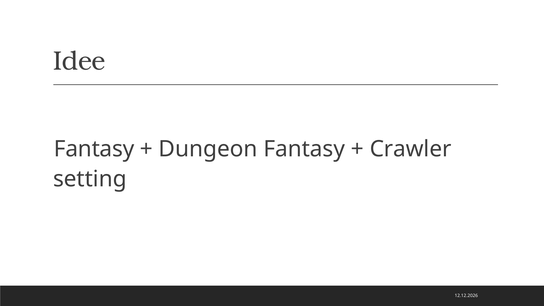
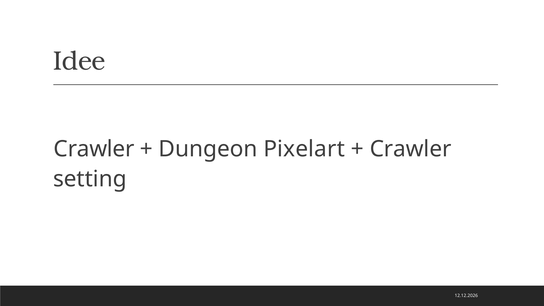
Fantasy: Fantasy -> Crawler (94, 149)
Dungeon Fantasy: Fantasy -> Pixelart (304, 149)
